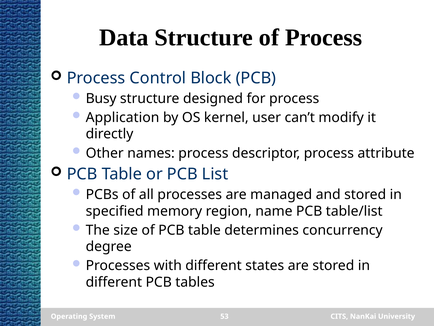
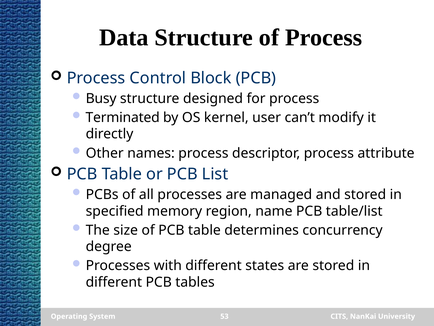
Application: Application -> Terminated (123, 117)
